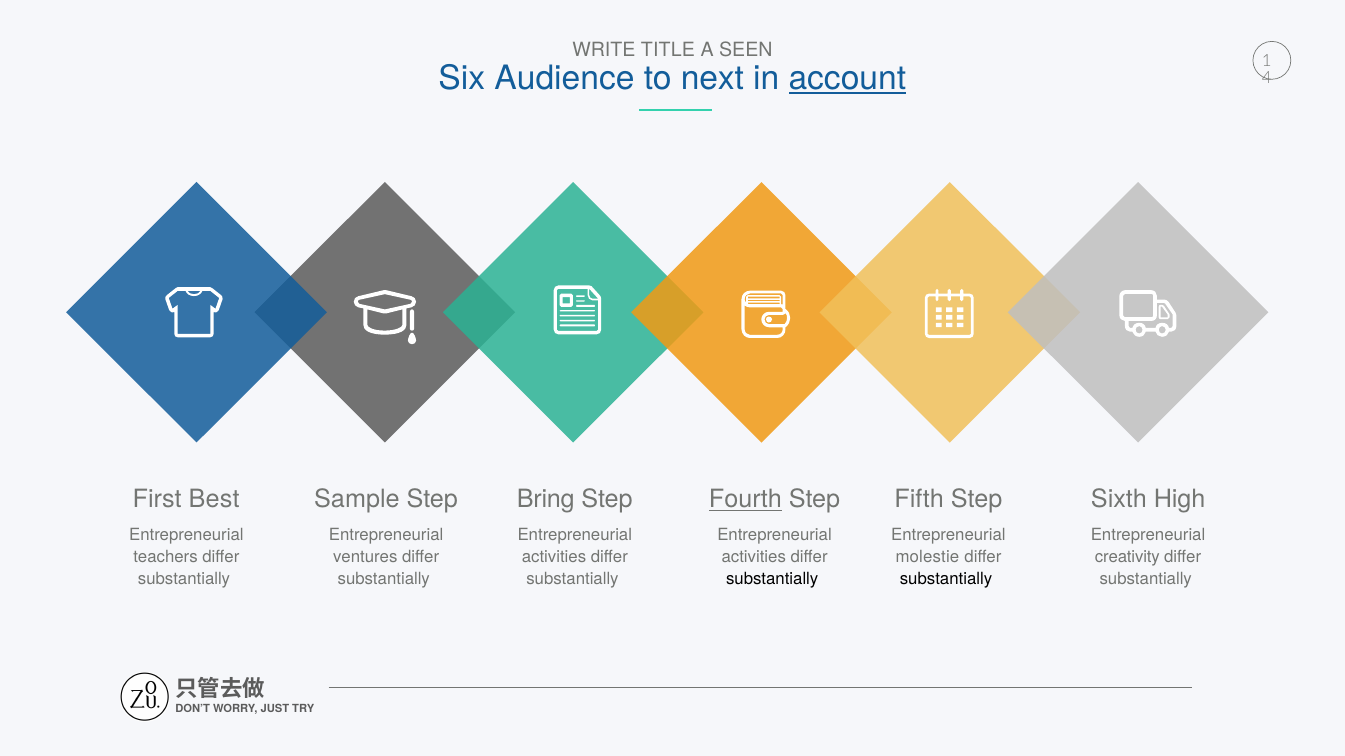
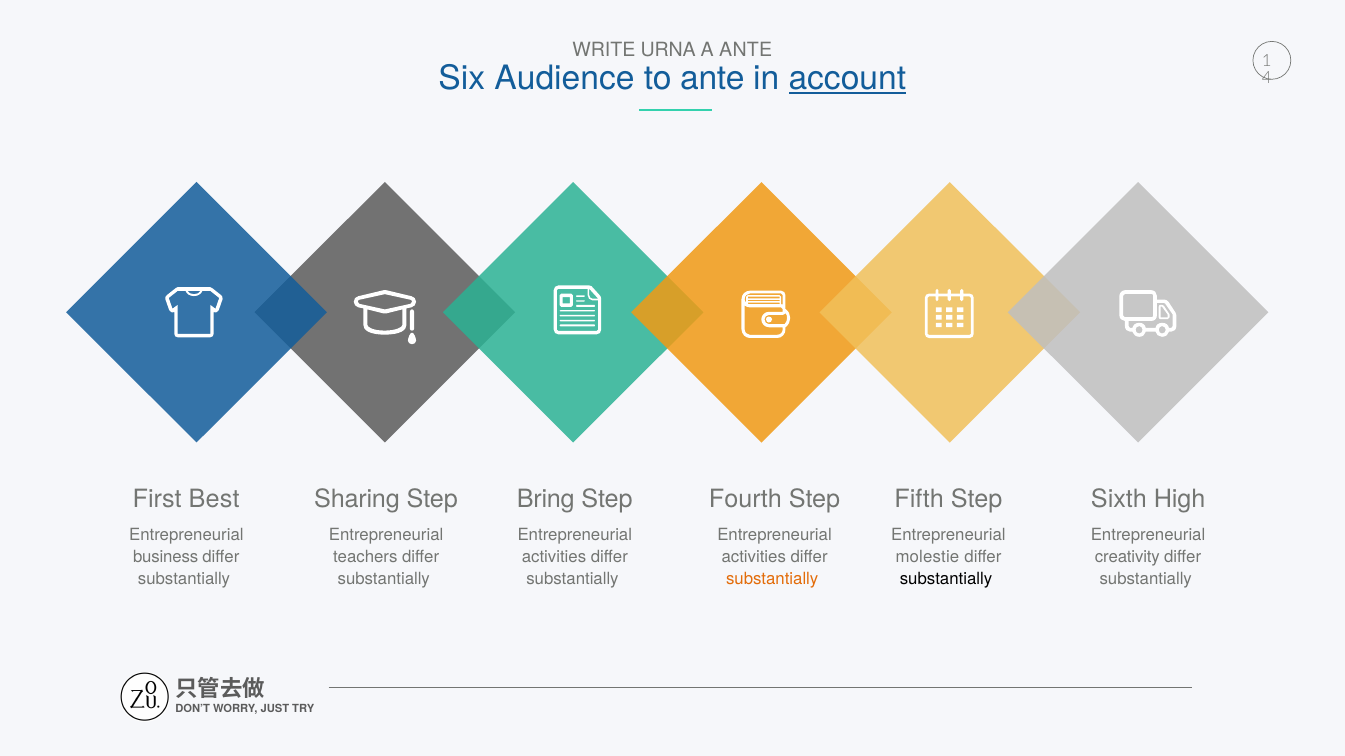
TITLE: TITLE -> URNA (668, 50)
A SEEN: SEEN -> ANTE (746, 50)
to next: next -> ante (712, 79)
Sample: Sample -> Sharing (357, 500)
Fourth underline: present -> none (745, 500)
teachers: teachers -> business (166, 557)
ventures: ventures -> teachers (365, 557)
substantially colour: black -> orange (772, 579)
